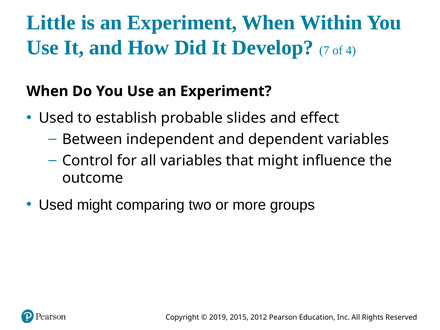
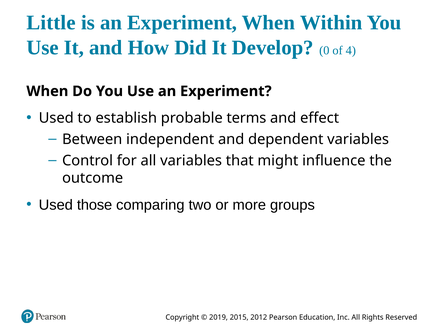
7: 7 -> 0 (324, 51)
slides: slides -> terms (246, 118)
Used might: might -> those (95, 205)
